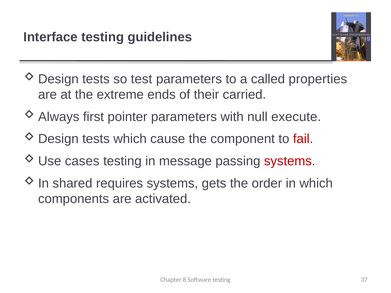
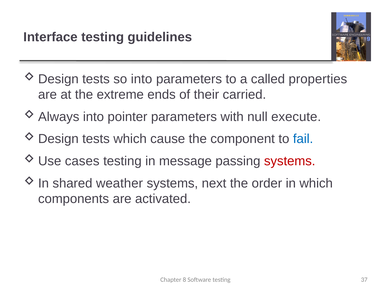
so test: test -> into (142, 79)
first: first -> into (93, 117)
fail colour: red -> blue (303, 139)
requires: requires -> weather (119, 183)
gets: gets -> next (214, 183)
